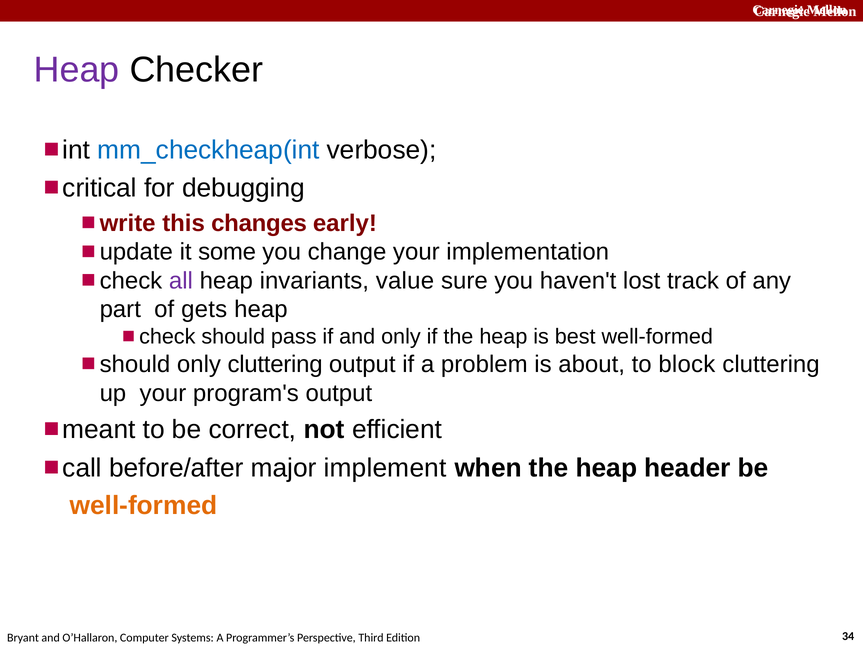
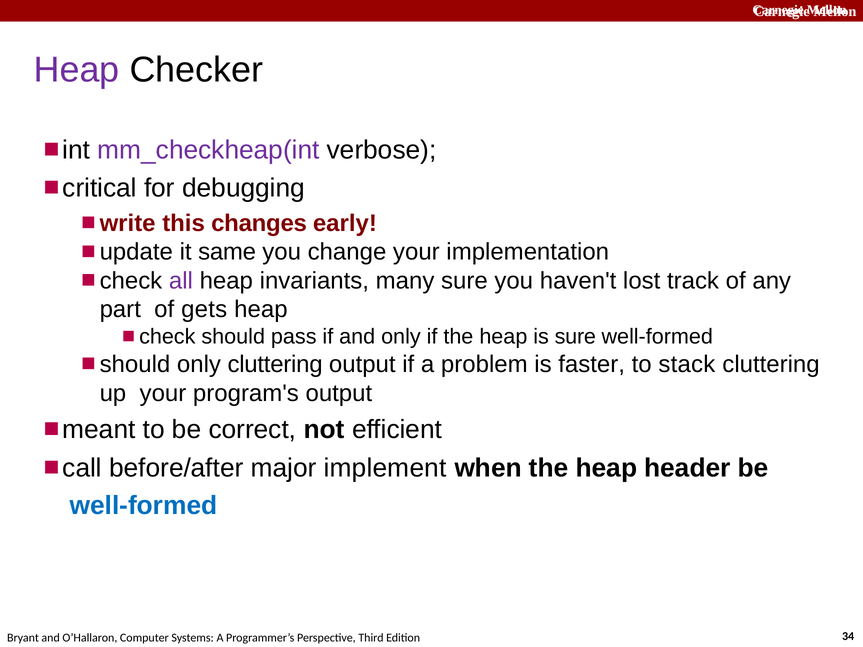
mm_checkheap(int colour: blue -> purple (209, 150)
some: some -> same (227, 252)
value: value -> many (405, 281)
is best: best -> sure (575, 337)
about: about -> faster (592, 365)
block: block -> stack (687, 365)
well-formed colour: orange -> blue (144, 506)
